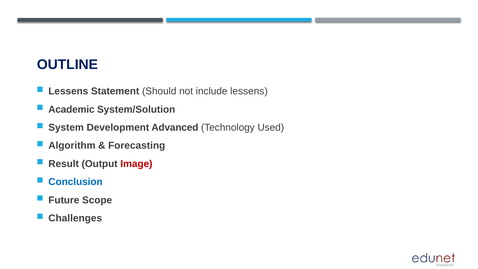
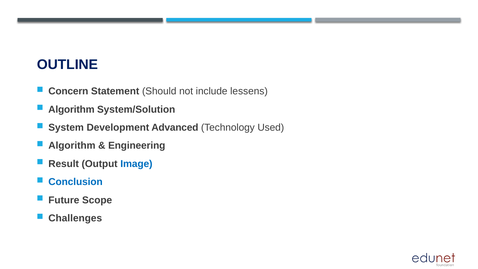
Lessens: Lessens -> Concern (68, 91)
Academic: Academic -> Algorithm (71, 109)
Forecasting: Forecasting -> Engineering (137, 146)
Image colour: red -> blue (136, 164)
